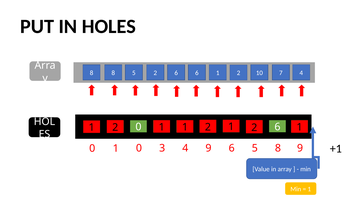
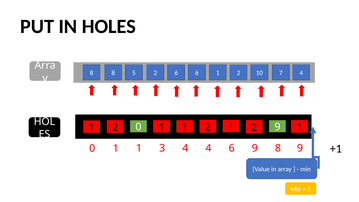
6: 6 -> 9 (277, 127)
0 1 0: 0 -> 1 (139, 148)
4 9: 9 -> 4 (208, 148)
6 5: 5 -> 9 (255, 148)
